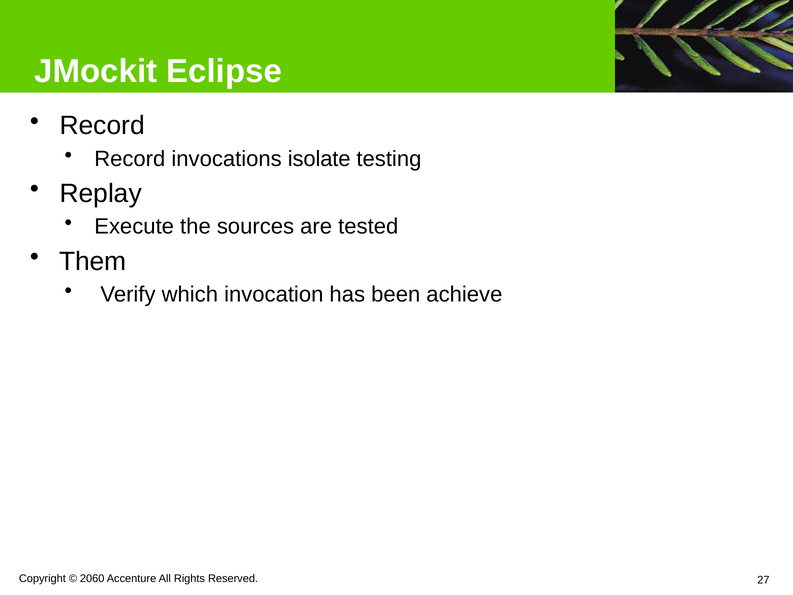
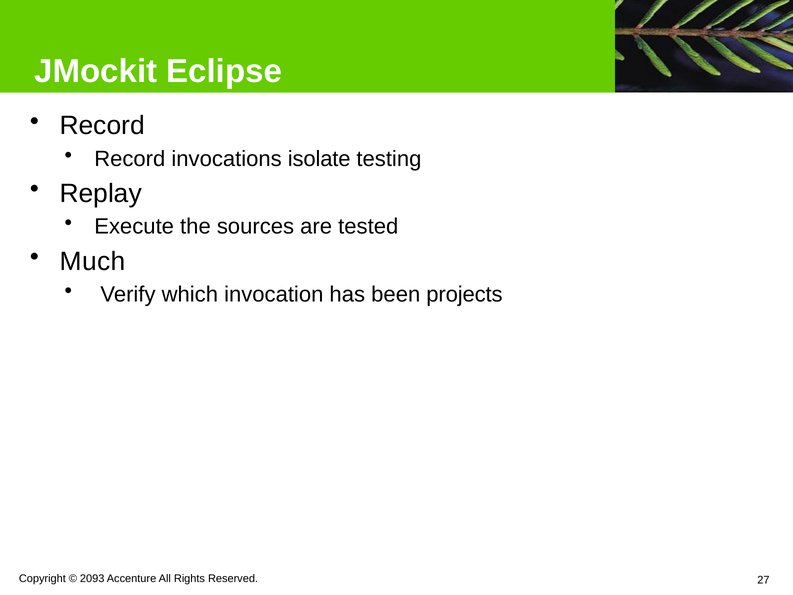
Them: Them -> Much (93, 261)
achieve: achieve -> projects (464, 294)
2060: 2060 -> 2093 (92, 579)
